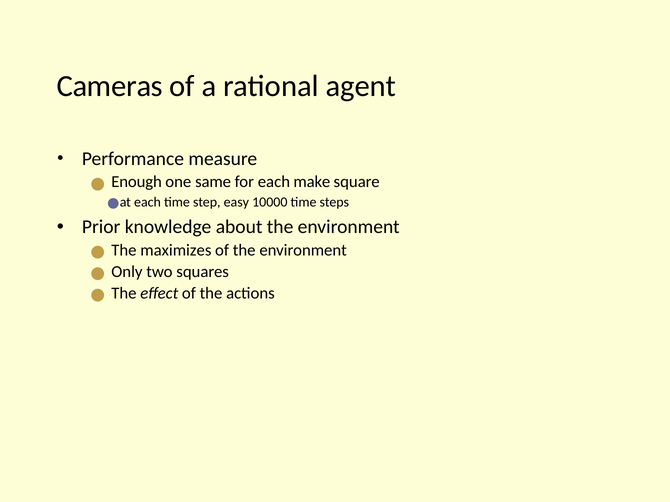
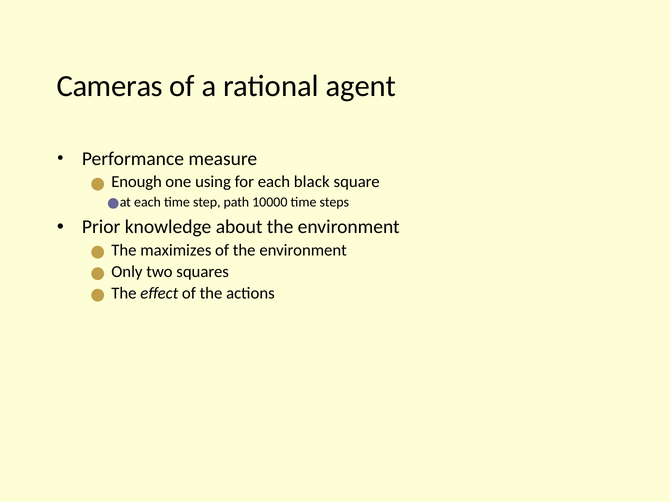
same: same -> using (213, 182)
make: make -> black (312, 182)
easy: easy -> path (236, 202)
